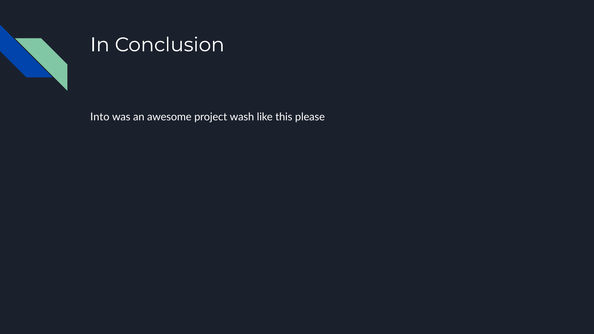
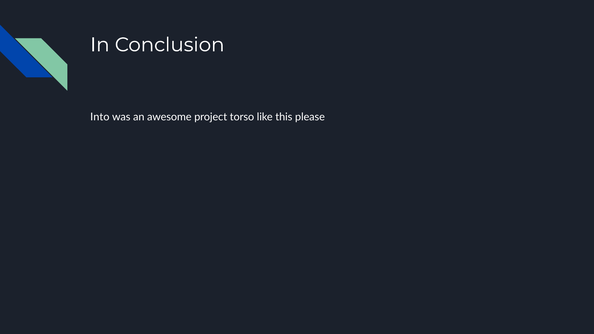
wash: wash -> torso (242, 117)
